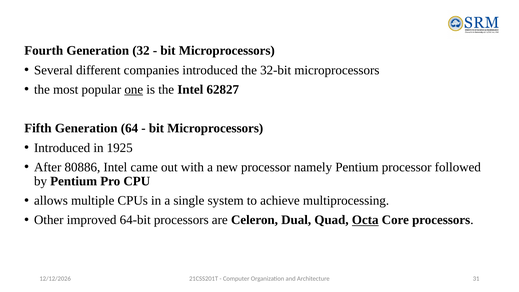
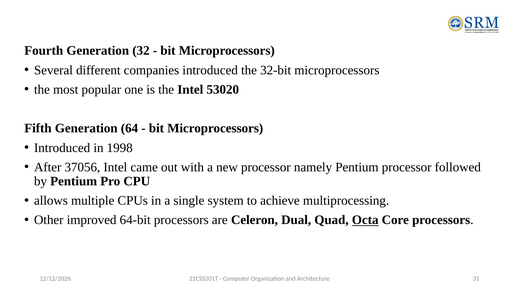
one underline: present -> none (134, 89)
62827: 62827 -> 53020 (223, 89)
1925: 1925 -> 1998 (120, 148)
80886: 80886 -> 37056 (82, 167)
